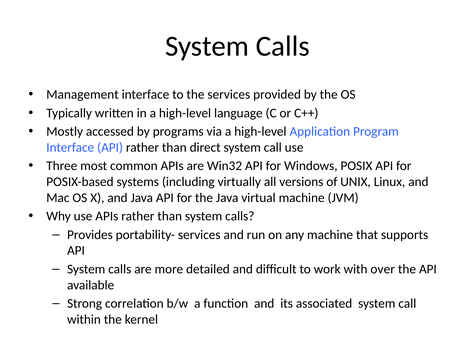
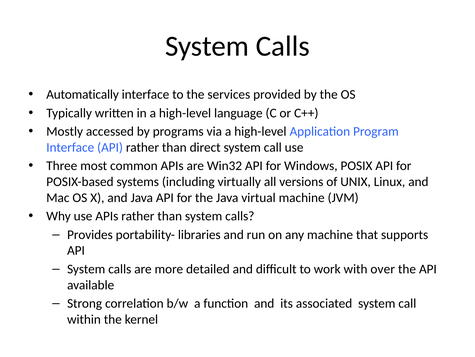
Management: Management -> Automatically (83, 94)
portability- services: services -> libraries (199, 234)
